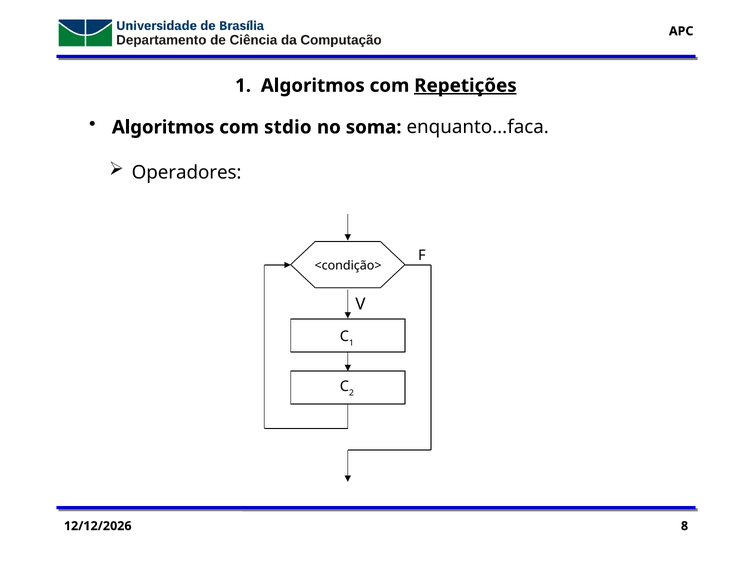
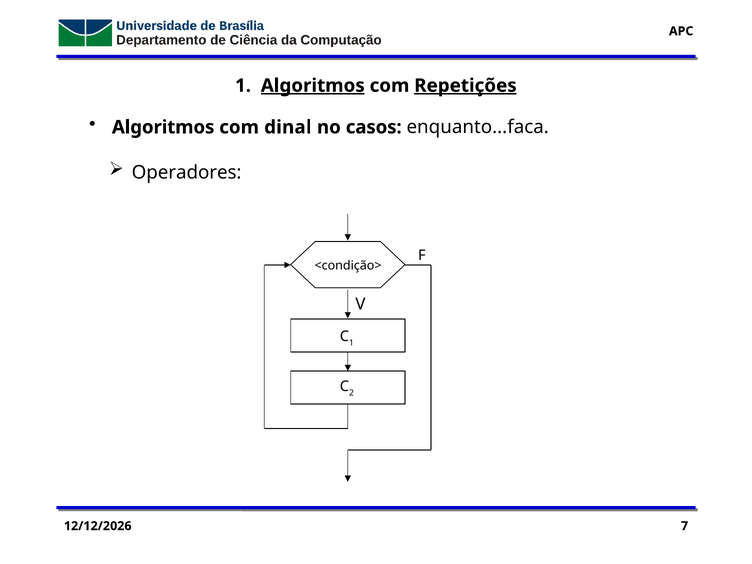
Algoritmos underline: none -> present (313, 86)
stdio: stdio -> dinal (288, 127)
soma: soma -> casos (374, 127)
8: 8 -> 7 (685, 526)
